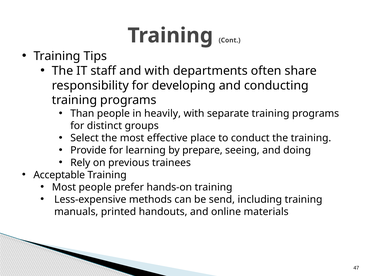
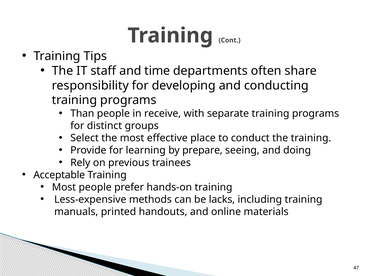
and with: with -> time (157, 71)
heavily: heavily -> receive (163, 114)
send: send -> lacks (222, 199)
